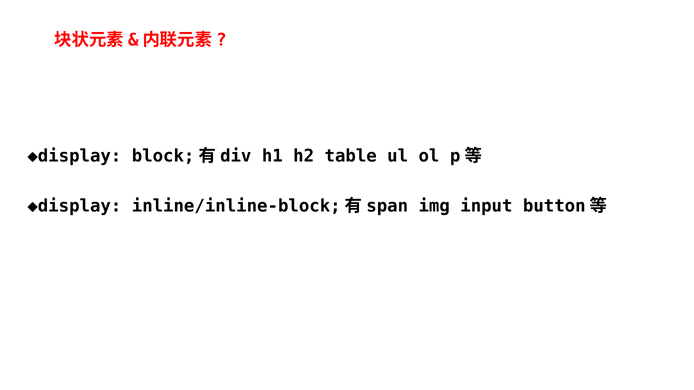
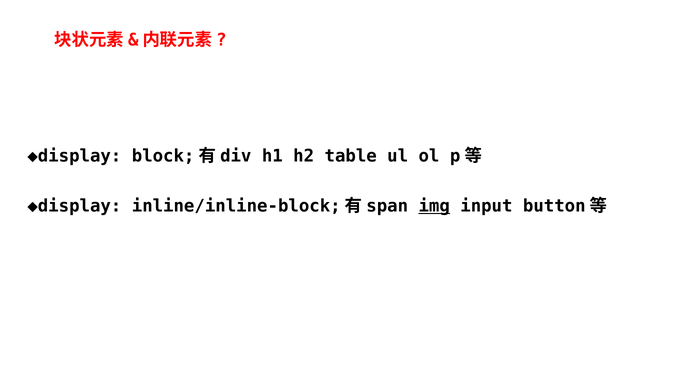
img underline: none -> present (434, 206)
